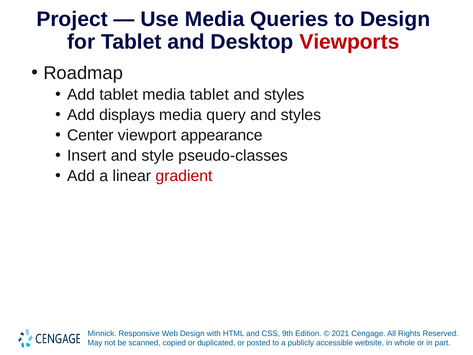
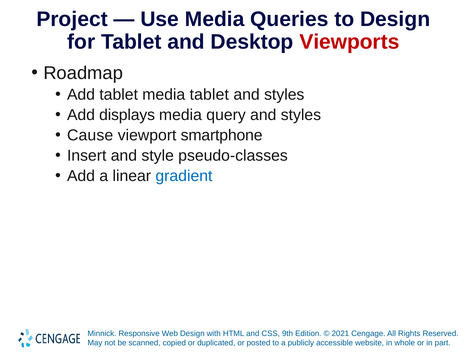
Center: Center -> Cause (90, 135)
appearance: appearance -> smartphone (222, 135)
gradient colour: red -> blue (184, 176)
